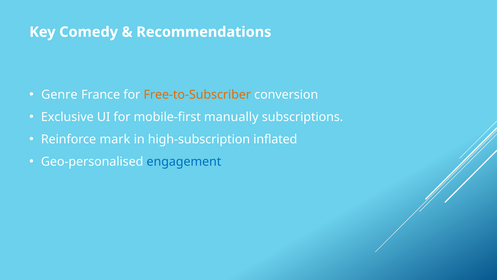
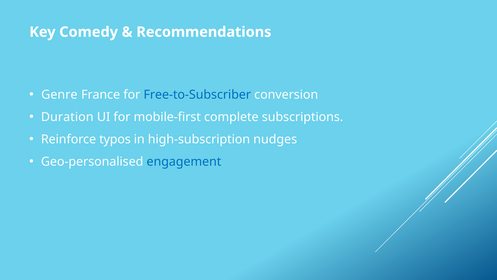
Free-to-Subscriber colour: orange -> blue (197, 94)
Exclusive: Exclusive -> Duration (67, 117)
manually: manually -> complete (231, 117)
mark: mark -> typos (115, 139)
inflated: inflated -> nudges (275, 139)
